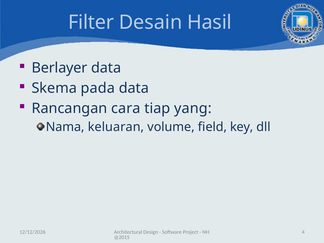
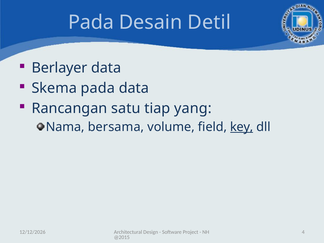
Filter: Filter -> Pada (91, 22)
Hasil: Hasil -> Detil (209, 22)
cara: cara -> satu (126, 108)
keluaran: keluaran -> bersama (116, 127)
key underline: none -> present (242, 127)
